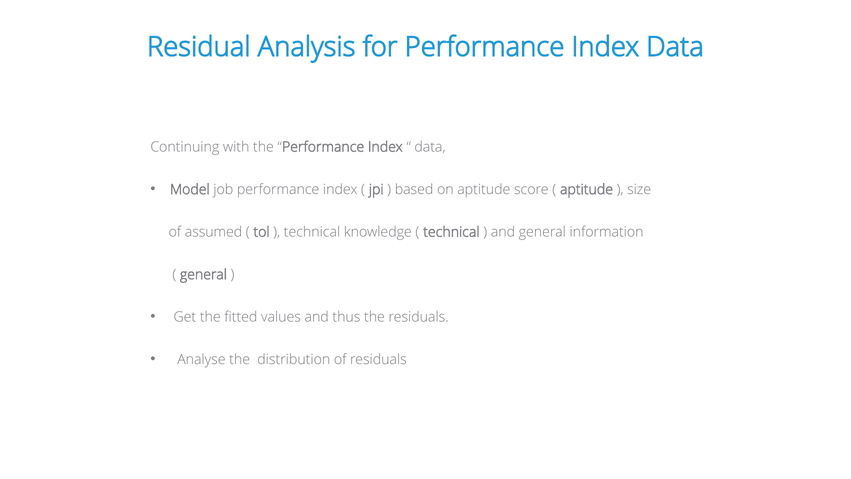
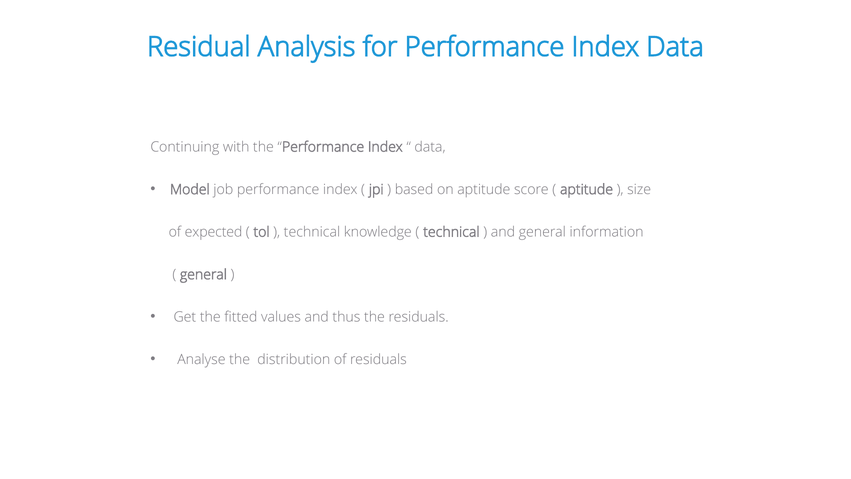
assumed: assumed -> expected (214, 232)
